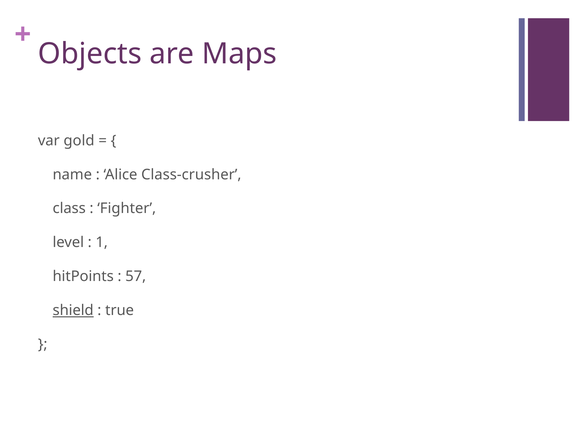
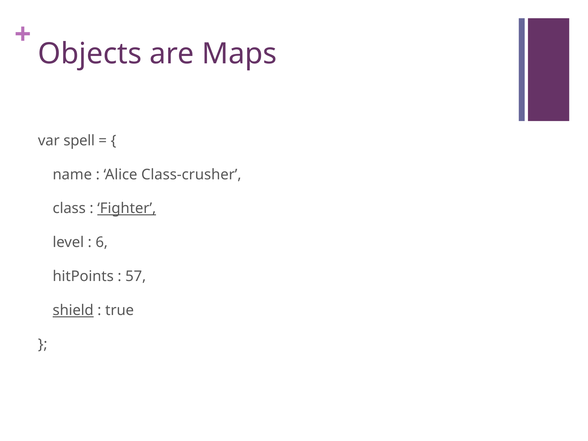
gold: gold -> spell (79, 141)
Fighter underline: none -> present (127, 208)
1: 1 -> 6 (102, 242)
